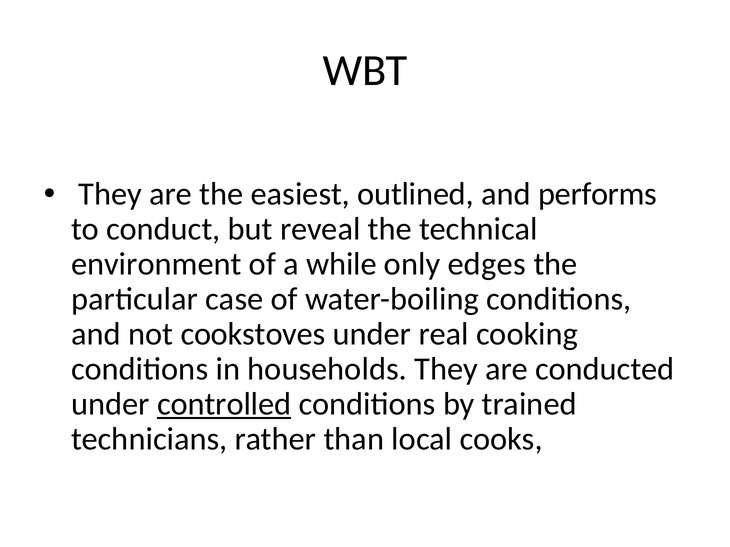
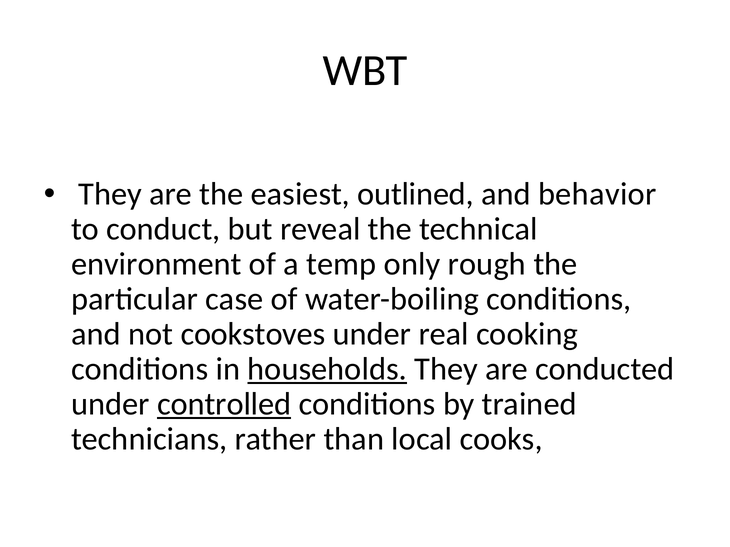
performs: performs -> behavior (597, 194)
while: while -> temp (341, 264)
edges: edges -> rough (487, 264)
households underline: none -> present (327, 369)
